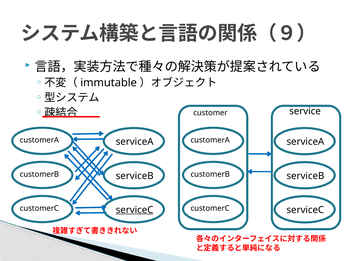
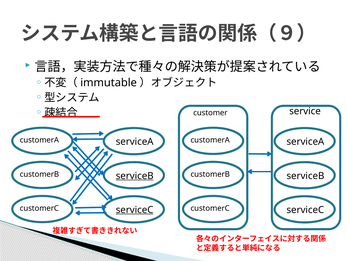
serviceB underline: none -> present (135, 175)
